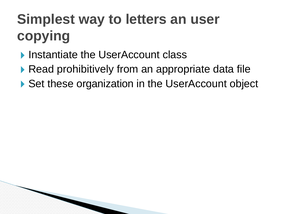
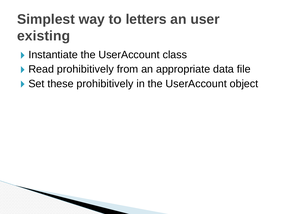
copying: copying -> existing (44, 36)
these organization: organization -> prohibitively (105, 84)
